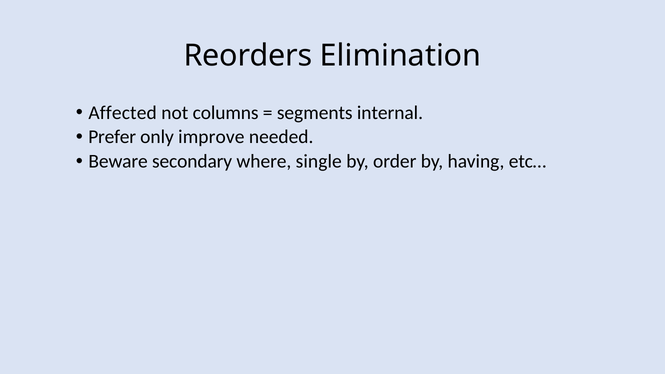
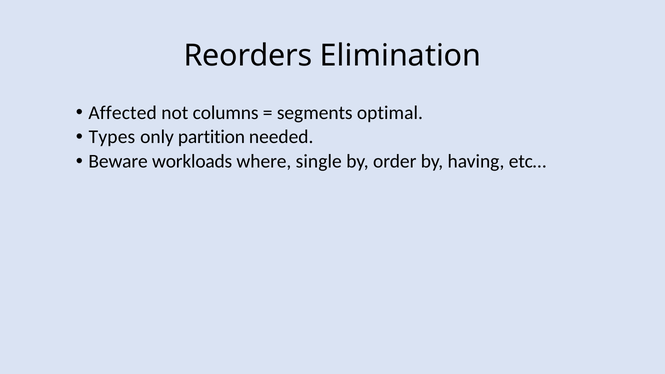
internal: internal -> optimal (390, 113)
Prefer: Prefer -> Types (112, 137)
improve: improve -> partition (211, 137)
secondary: secondary -> workloads (192, 162)
